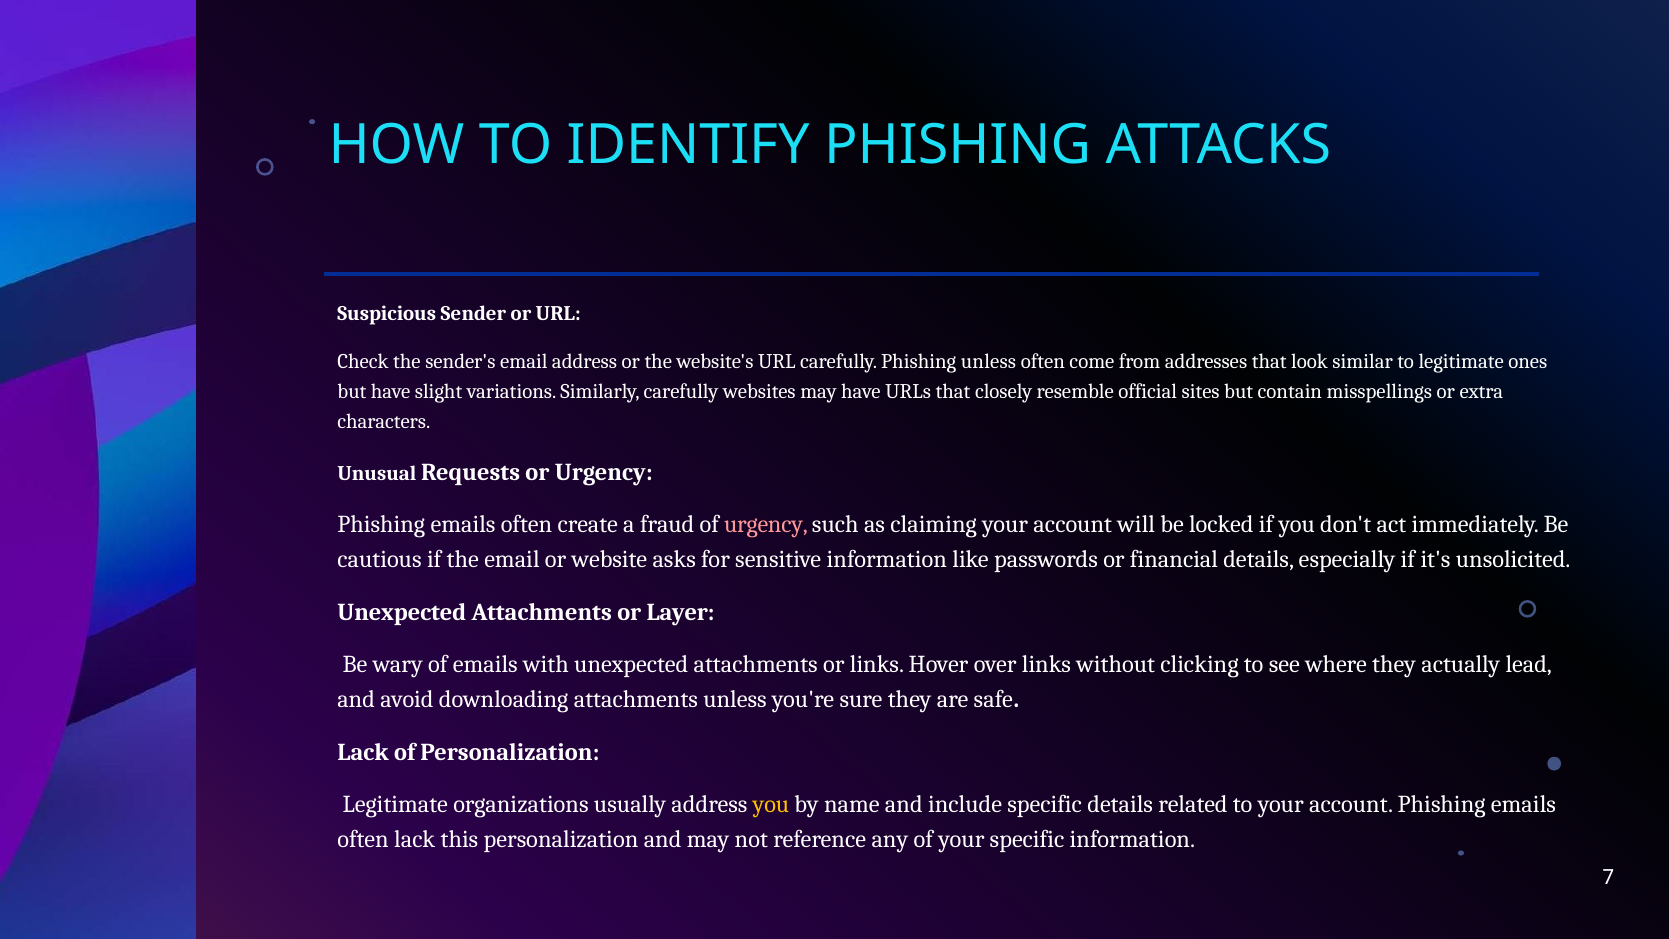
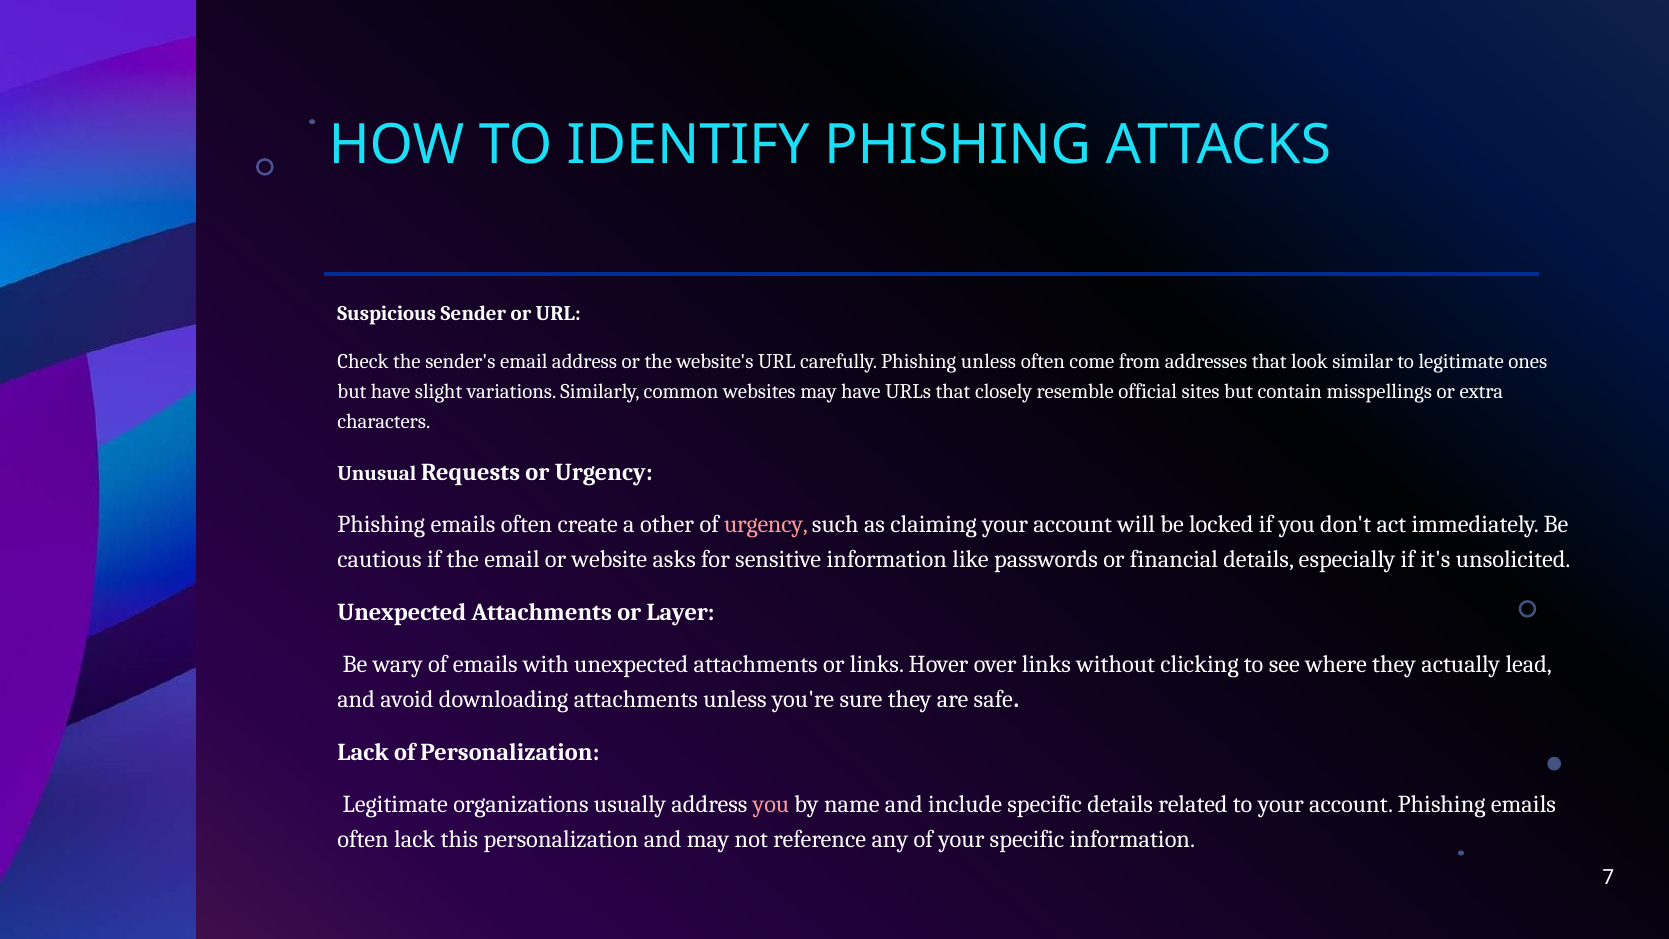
Similarly carefully: carefully -> common (681, 391)
fraud: fraud -> other (667, 524)
you colour: yellow -> pink (771, 804)
